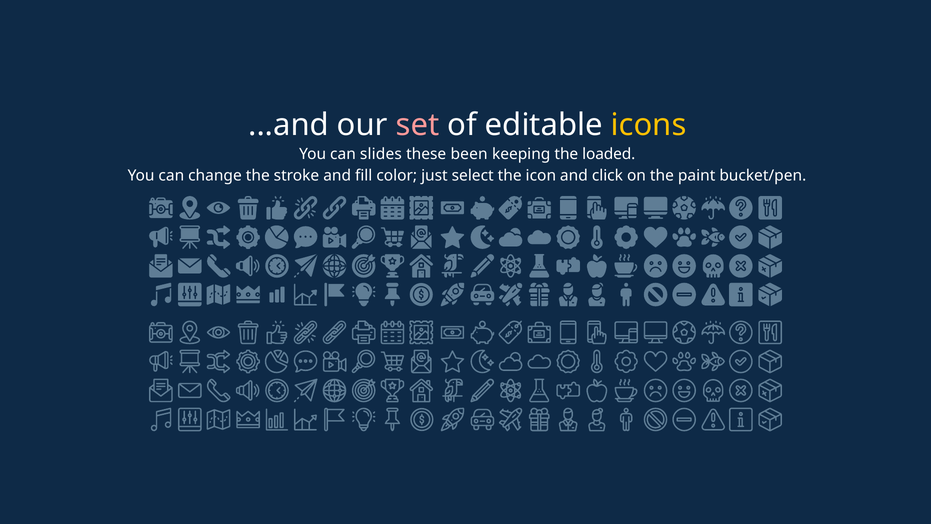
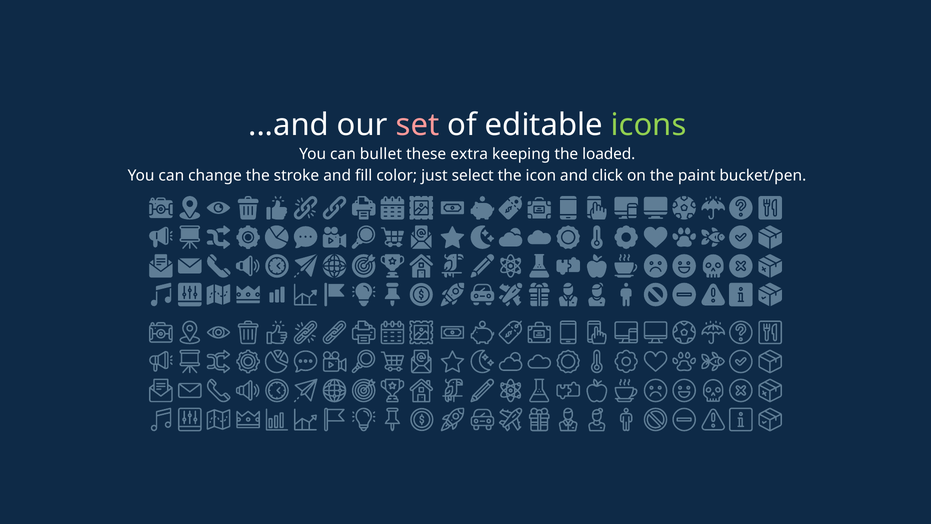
icons colour: yellow -> light green (649, 125)
slides: slides -> bullet (381, 154)
been: been -> extra (469, 154)
